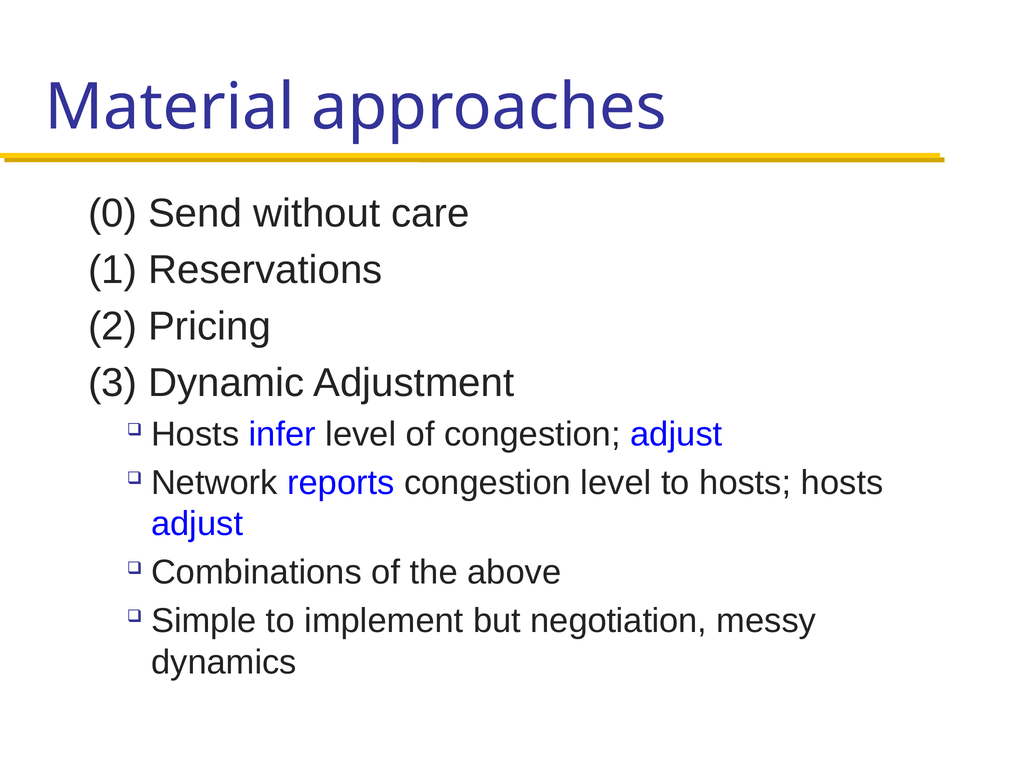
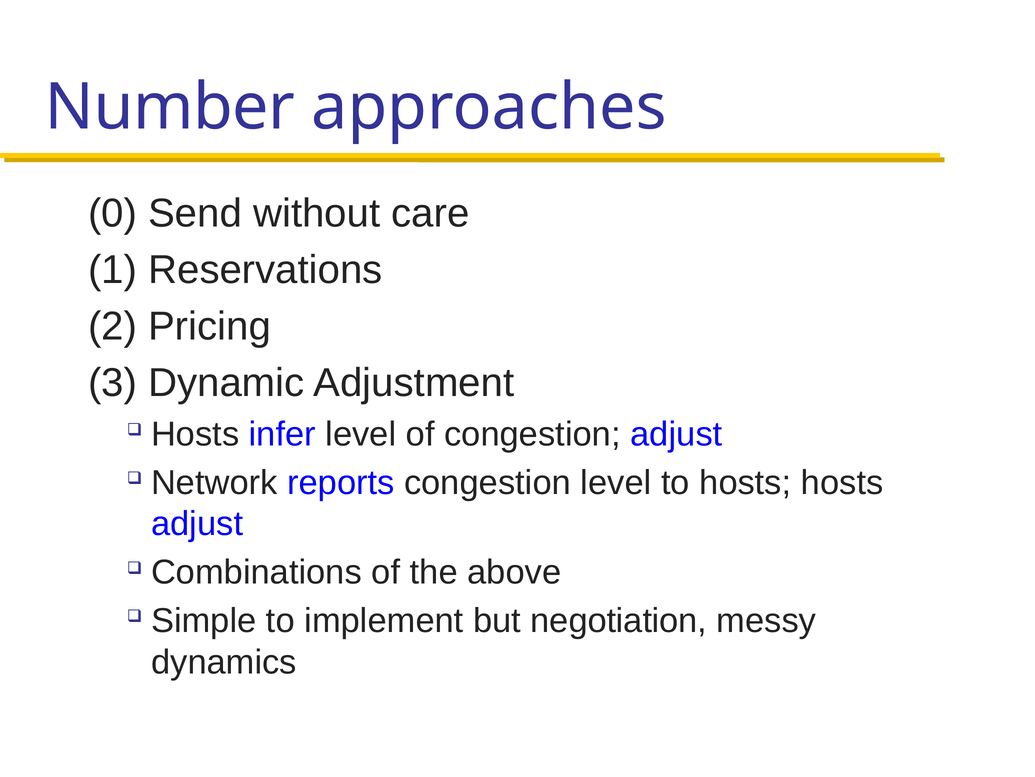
Material: Material -> Number (170, 107)
